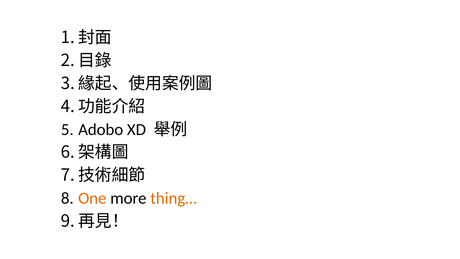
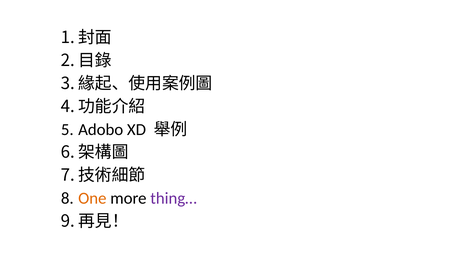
thing… colour: orange -> purple (174, 198)
